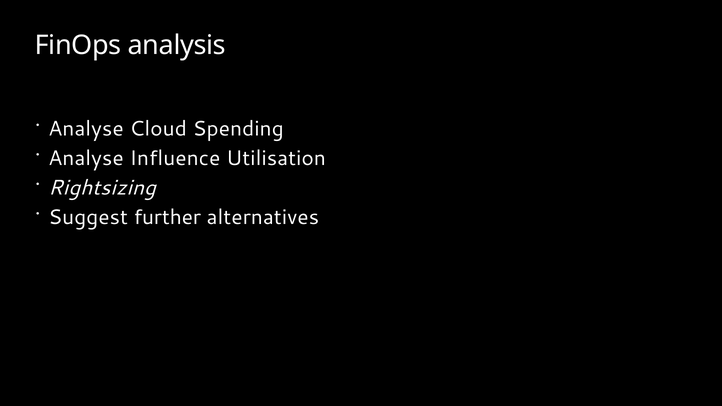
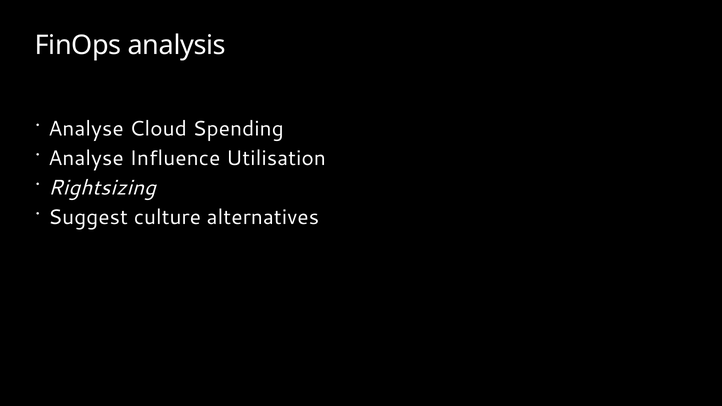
further: further -> culture (167, 217)
